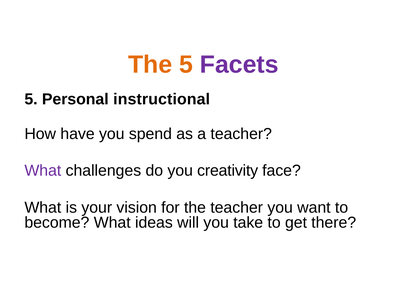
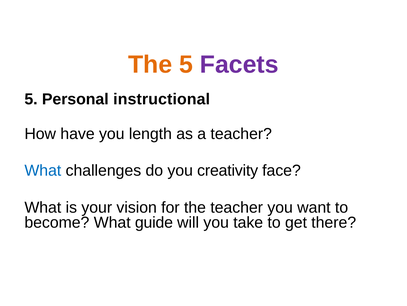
spend: spend -> length (150, 133)
What colour: purple -> blue (43, 170)
ideas: ideas -> guide (154, 222)
